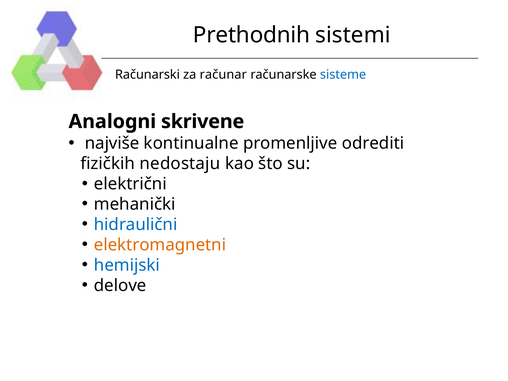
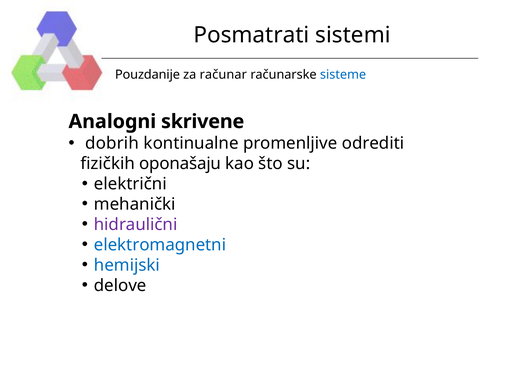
Prethodnih: Prethodnih -> Posmatrati (251, 35)
Računarski: Računarski -> Pouzdanije (147, 74)
najviše: najviše -> dobrih (112, 143)
nedostaju: nedostaju -> oponašaju (180, 164)
hidraulični colour: blue -> purple (136, 225)
elektromagnetni colour: orange -> blue (160, 245)
